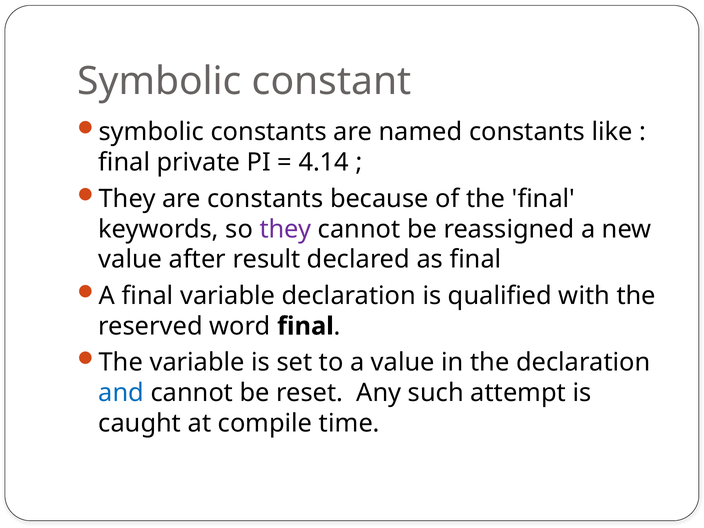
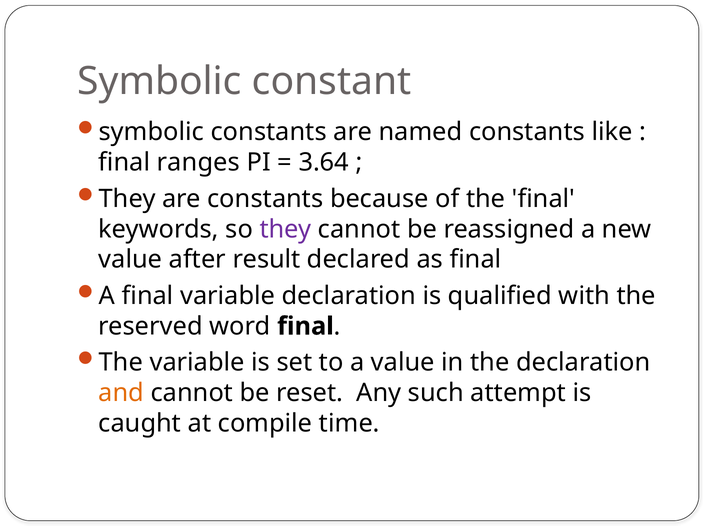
private: private -> ranges (198, 162)
4.14: 4.14 -> 3.64 (324, 162)
and colour: blue -> orange (121, 393)
